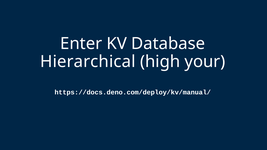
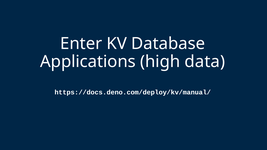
Hierarchical: Hierarchical -> Applications (88, 62)
your: your -> data (205, 62)
